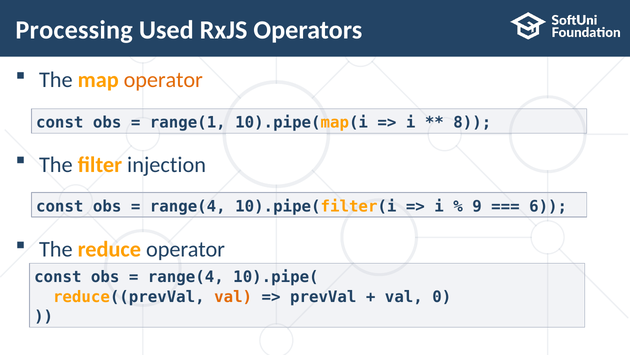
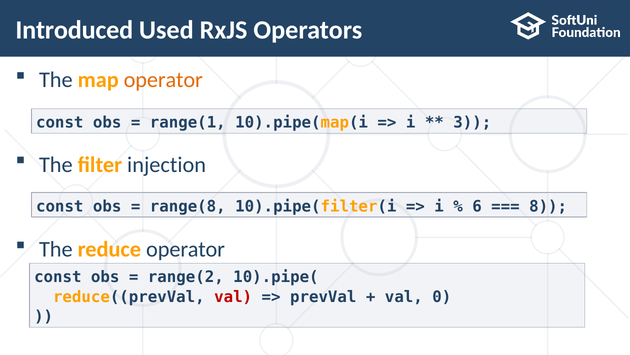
Processing: Processing -> Introduced (74, 30)
8: 8 -> 3 (472, 122)
range(4: range(4 -> range(8 (188, 206)
9: 9 -> 6 (477, 206)
6: 6 -> 8 (548, 206)
range(4: range(4 -> range(2 (186, 277)
val colour: orange -> red (233, 296)
